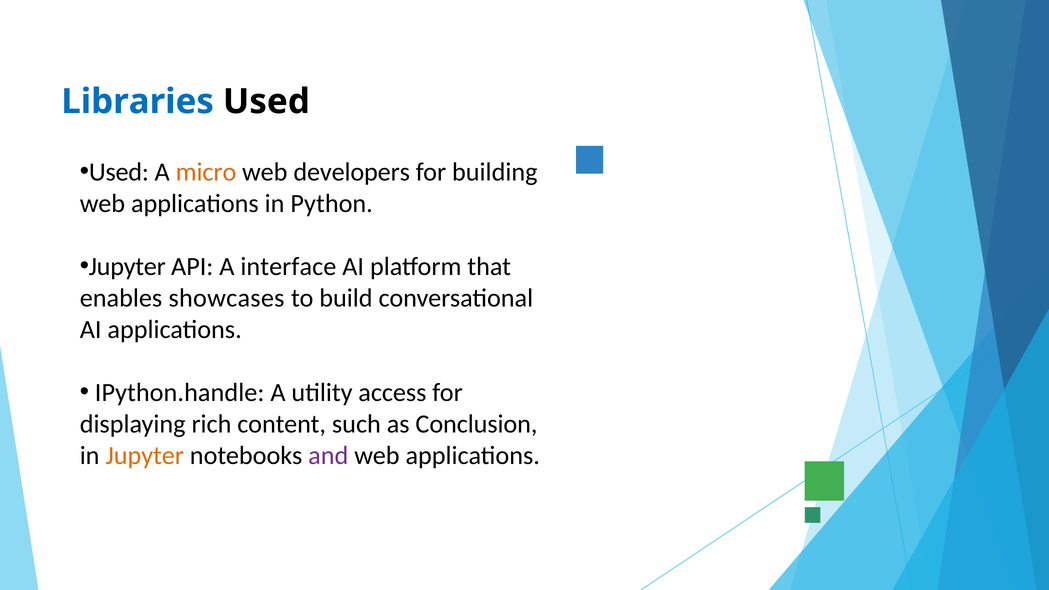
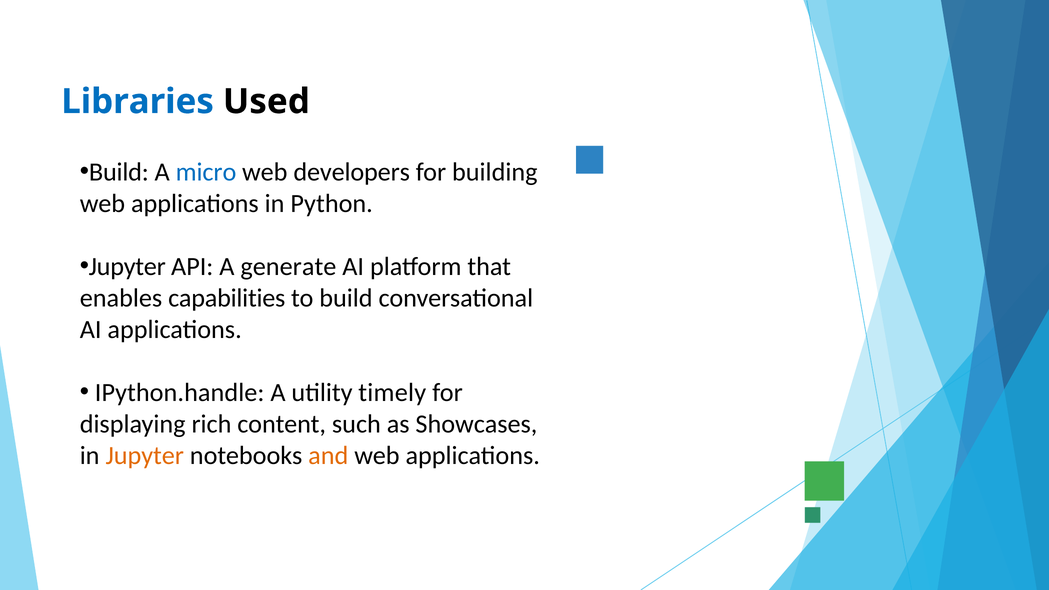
Used: Used -> Build (119, 172)
micro colour: orange -> blue (206, 172)
interface: interface -> generate (288, 267)
showcases: showcases -> capabilities (227, 298)
access: access -> timely (392, 392)
Conclusion: Conclusion -> Showcases (476, 424)
and colour: purple -> orange (328, 455)
